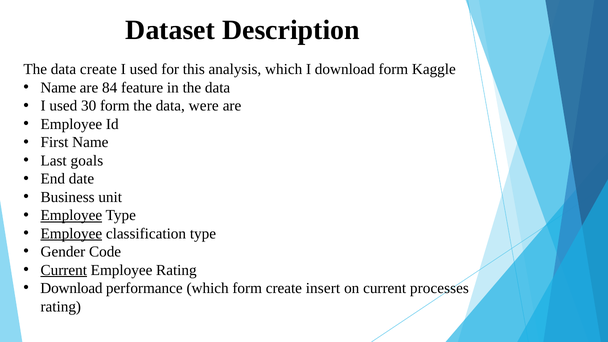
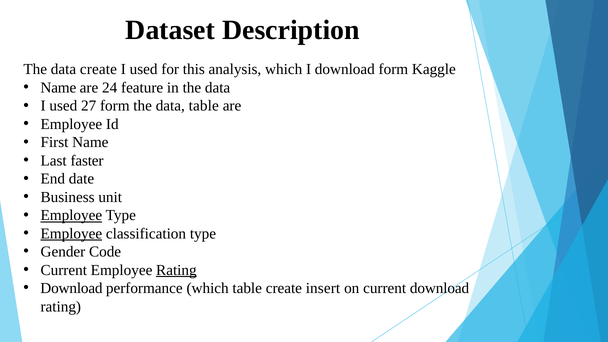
84: 84 -> 24 (110, 88)
30: 30 -> 27 (89, 106)
data were: were -> table (204, 106)
goals: goals -> faster (87, 161)
Current underline: present -> none (64, 270)
Rating underline: none -> present (176, 270)
which form: form -> table (247, 288)
current processes: processes -> download (440, 288)
